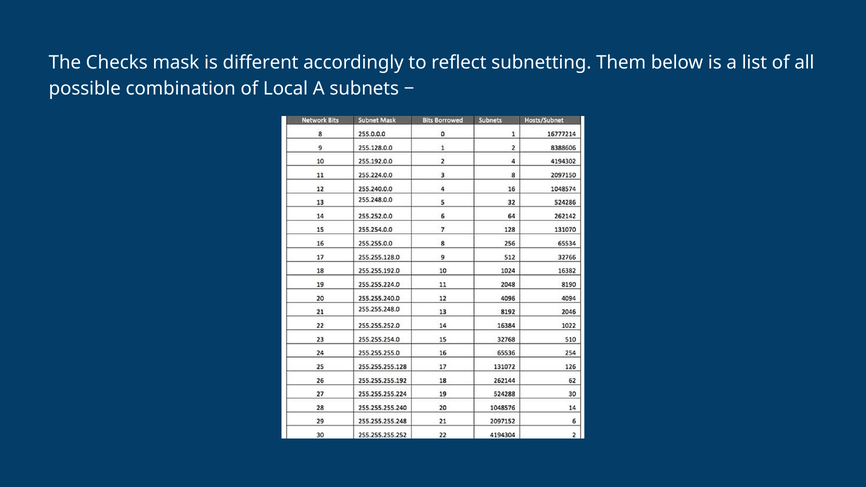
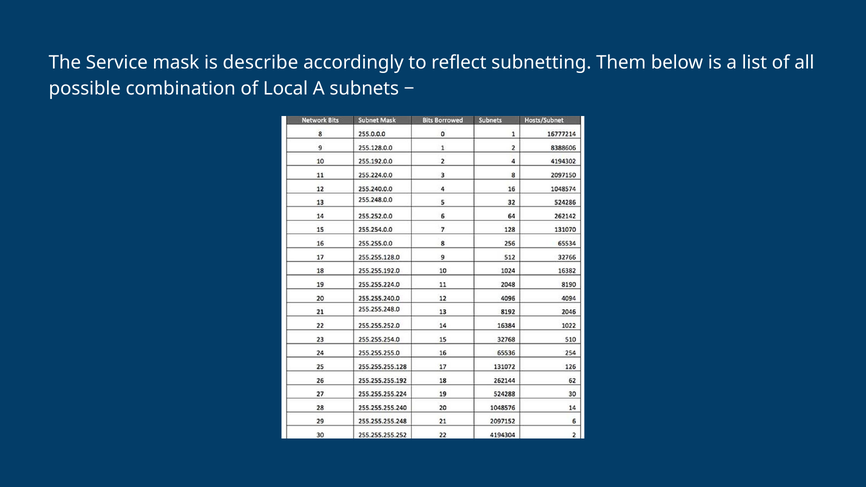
Checks: Checks -> Service (117, 63)
different: different -> describe (260, 63)
